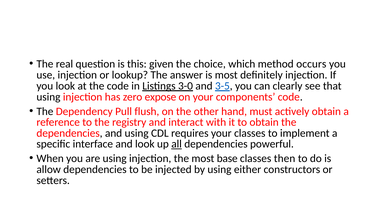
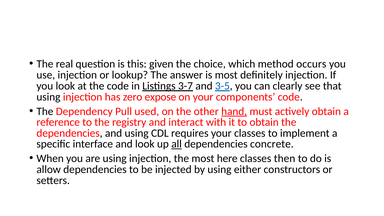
3-0: 3-0 -> 3-7 (185, 86)
flush: flush -> used (147, 111)
hand underline: none -> present (234, 111)
powerful: powerful -> concrete (272, 144)
base: base -> here (227, 159)
